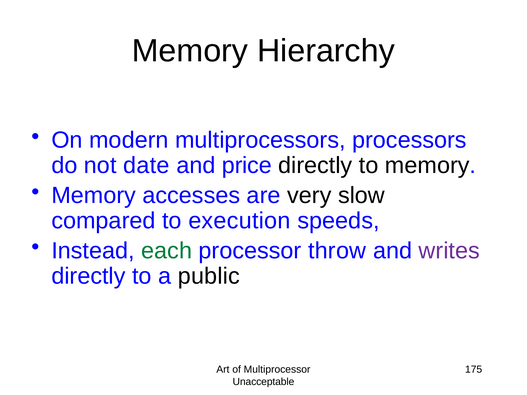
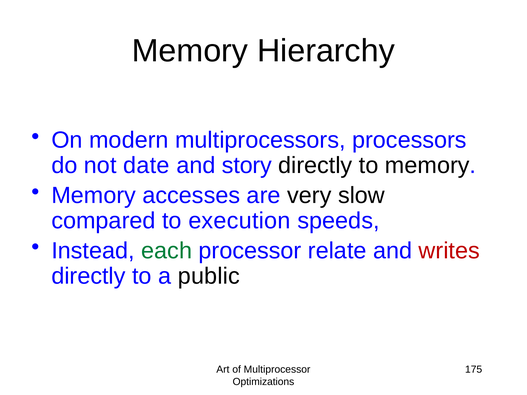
price: price -> story (247, 165)
throw: throw -> relate (337, 251)
writes colour: purple -> red (449, 251)
Unacceptable: Unacceptable -> Optimizations (263, 382)
